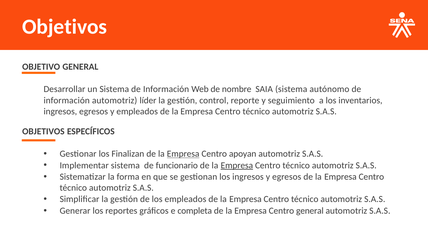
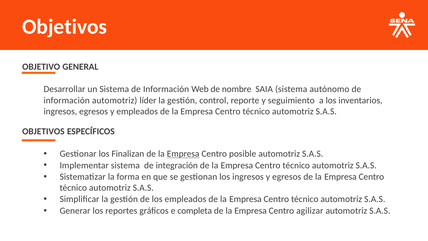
apoyan: apoyan -> posible (243, 154)
funcionario: funcionario -> integración (177, 165)
Empresa underline: present -> none (237, 165)
Centro general: general -> agilizar (310, 211)
